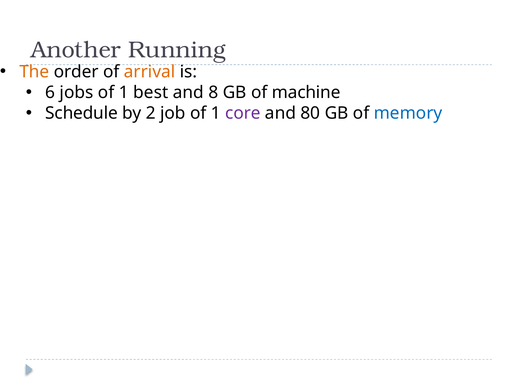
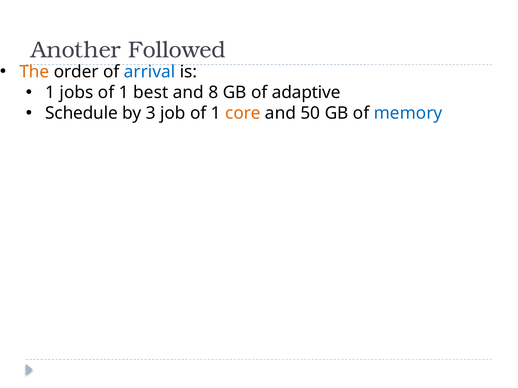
Running: Running -> Followed (177, 50)
arrival colour: orange -> blue (150, 72)
6: 6 -> 1 (50, 93)
machine: machine -> adaptive (306, 93)
2: 2 -> 3 (151, 113)
core colour: purple -> orange (243, 113)
80: 80 -> 50 (310, 113)
